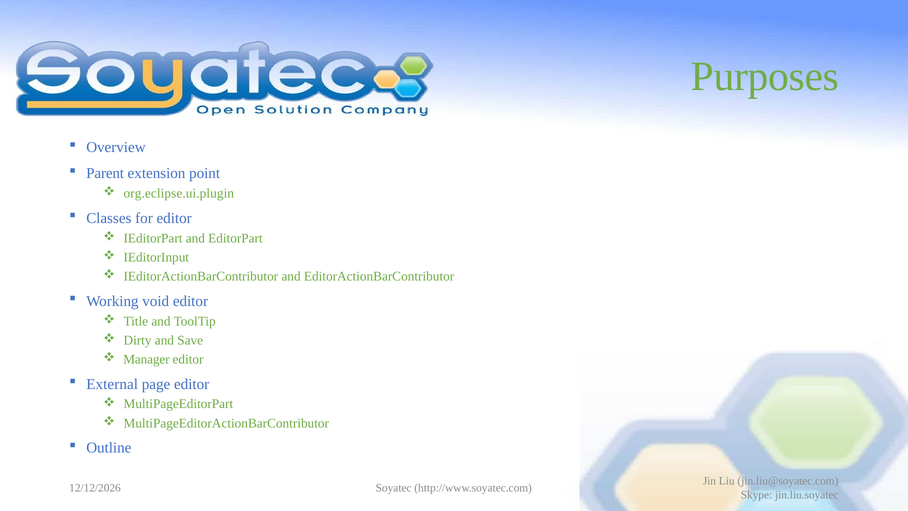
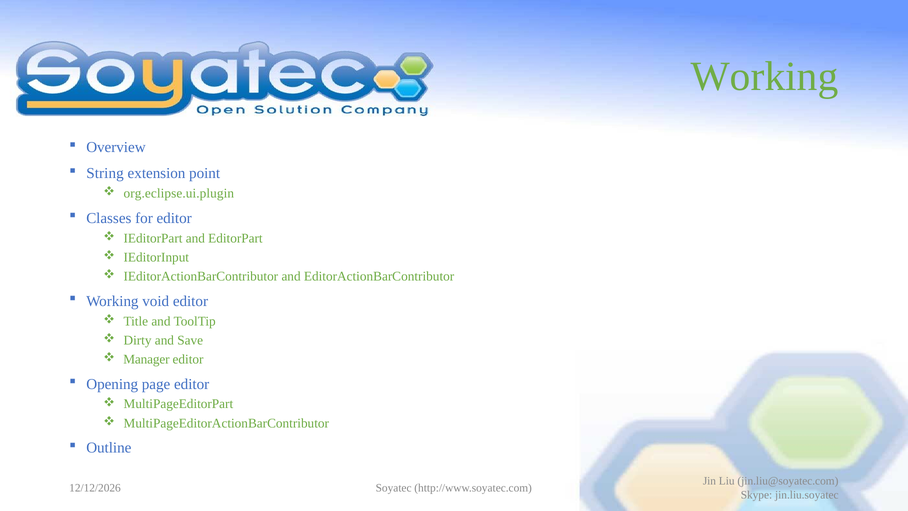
Purposes: Purposes -> Working (765, 76)
Parent: Parent -> String (105, 173)
External: External -> Opening (112, 384)
